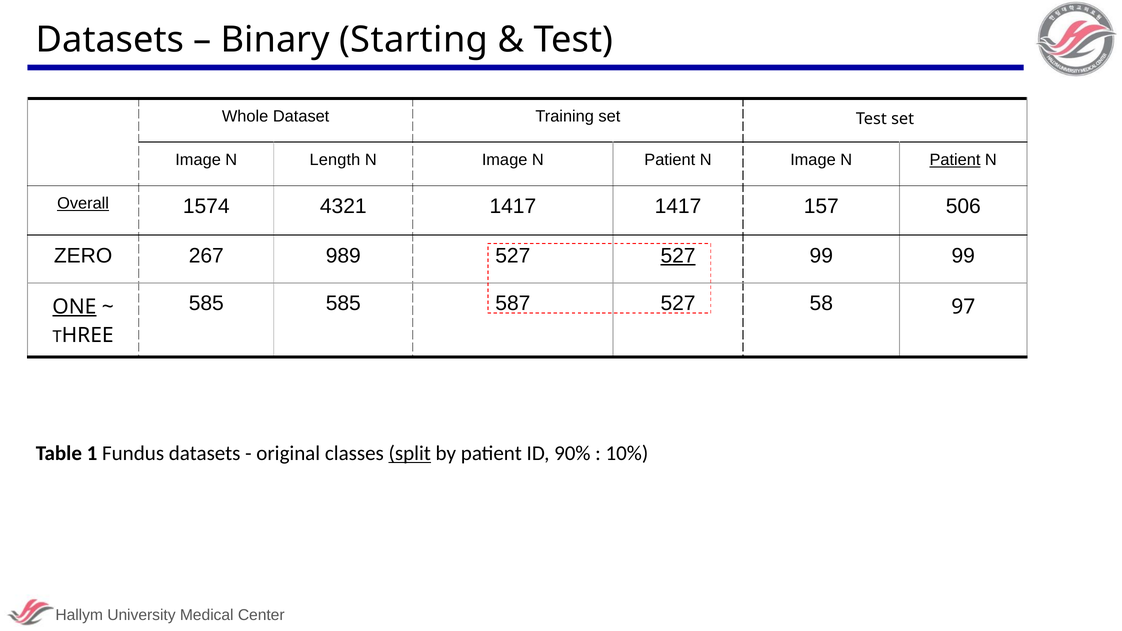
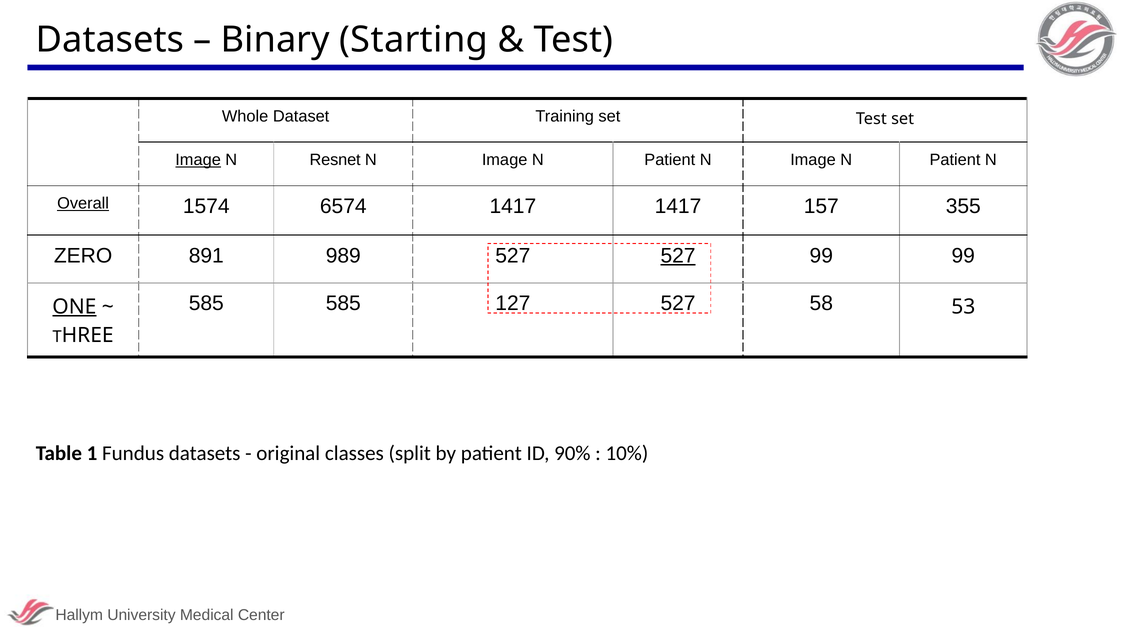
Image underline: none -> present (198, 160)
Length: Length -> Resnet (335, 160)
Patient underline: present -> none (955, 160)
4321: 4321 -> 6574 (343, 206)
506: 506 -> 355 (963, 206)
267: 267 -> 891 (206, 256)
587: 587 -> 127 (513, 303)
97: 97 -> 53 (963, 307)
split underline: present -> none (410, 454)
